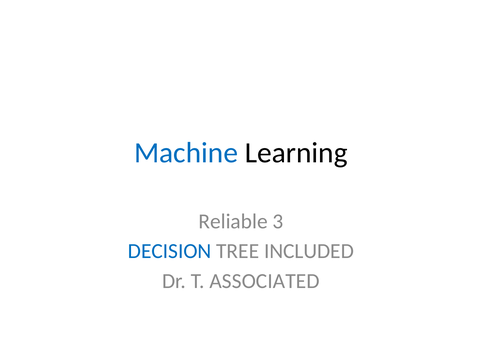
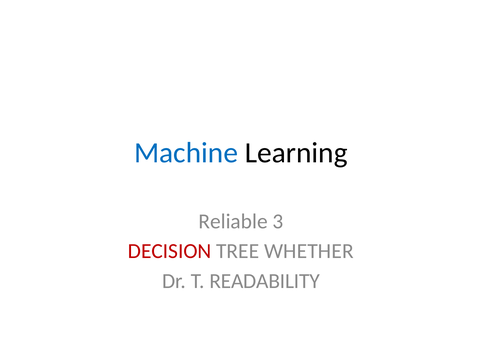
DECISION colour: blue -> red (170, 252)
INCLUDED: INCLUDED -> WHETHER (309, 252)
ASSOCIATED: ASSOCIATED -> READABILITY (265, 282)
